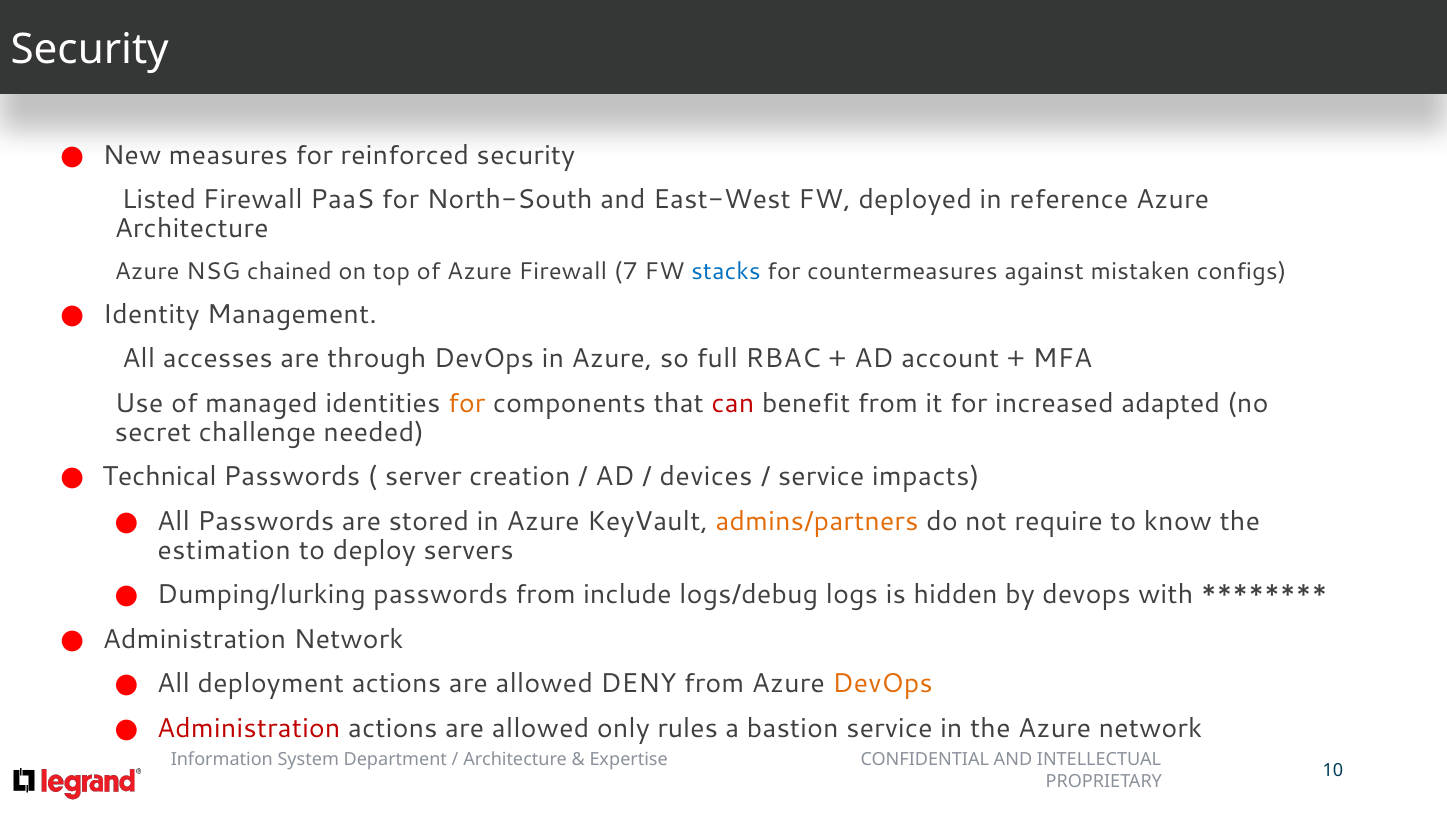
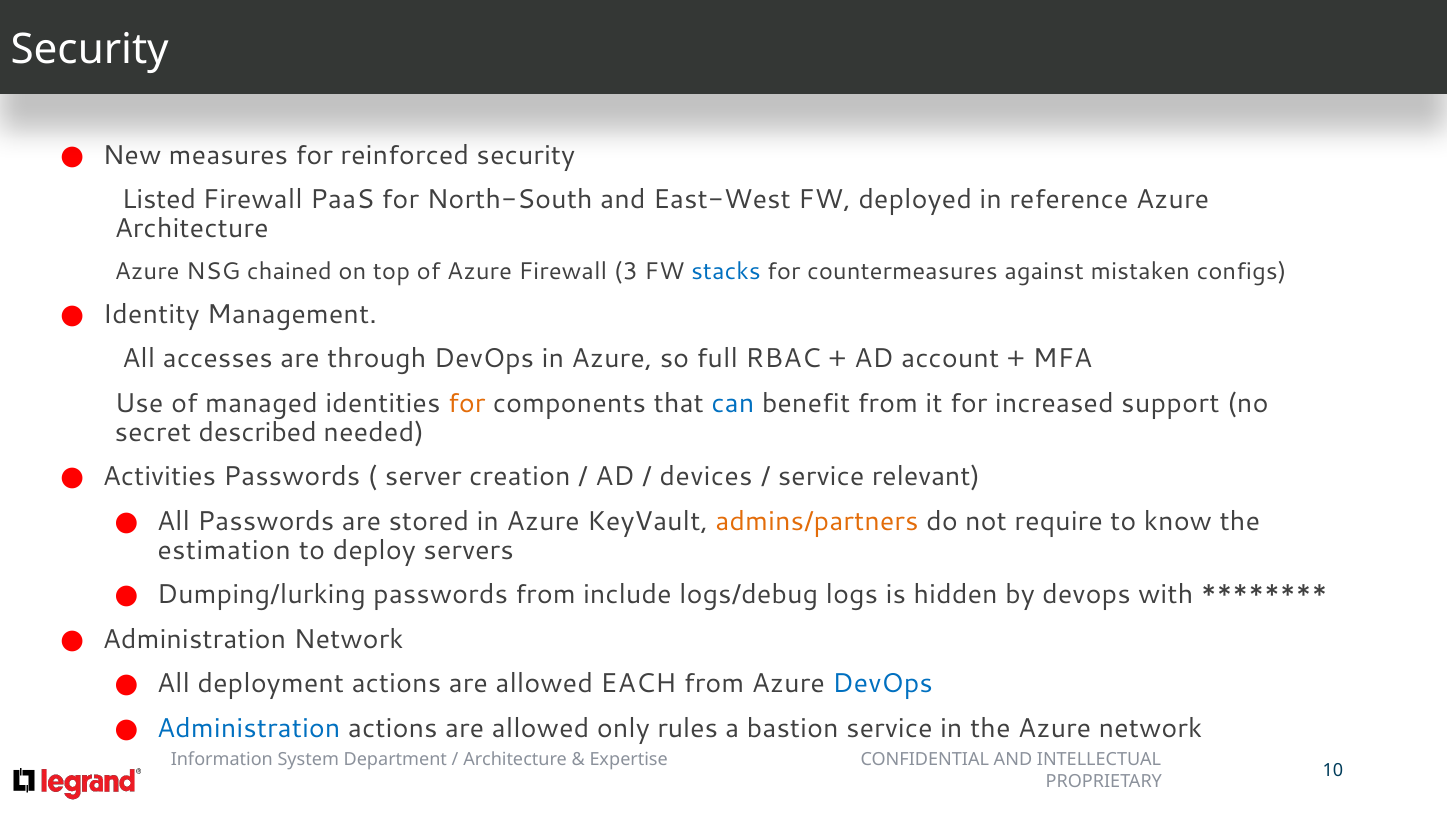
7: 7 -> 3 (626, 272)
can colour: red -> blue (733, 403)
adapted: adapted -> support (1170, 403)
challenge: challenge -> described (258, 432)
Technical: Technical -> Activities (159, 477)
impacts: impacts -> relevant (926, 477)
DENY: DENY -> EACH (638, 684)
DevOps colour: orange -> blue (883, 684)
Administration colour: red -> blue (249, 728)
